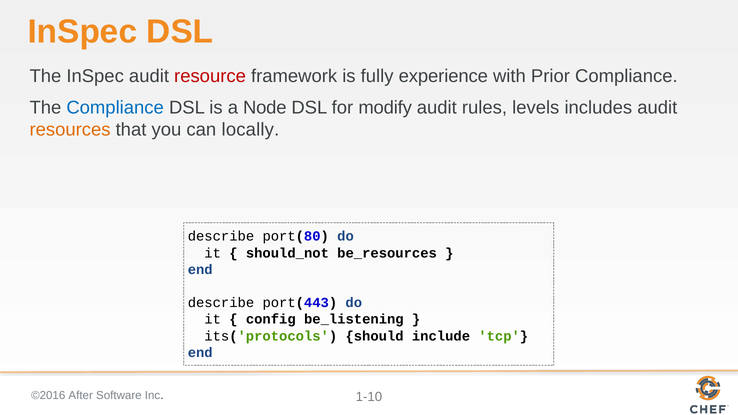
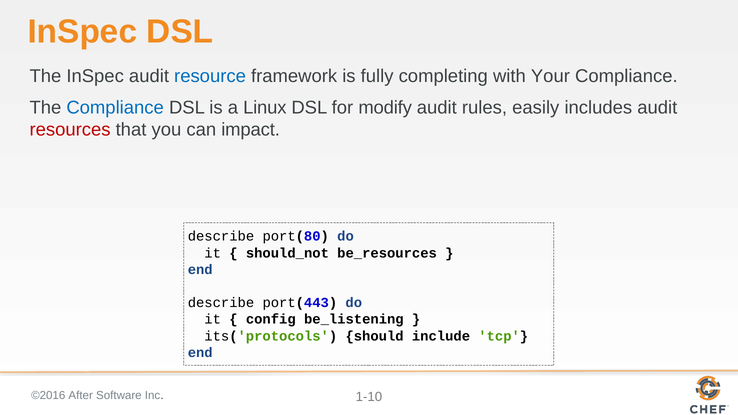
resource colour: red -> blue (210, 76)
experience: experience -> completing (443, 76)
Prior: Prior -> Your (550, 76)
Node: Node -> Linux (265, 107)
levels: levels -> easily (536, 107)
resources colour: orange -> red (70, 130)
locally: locally -> impact (251, 130)
